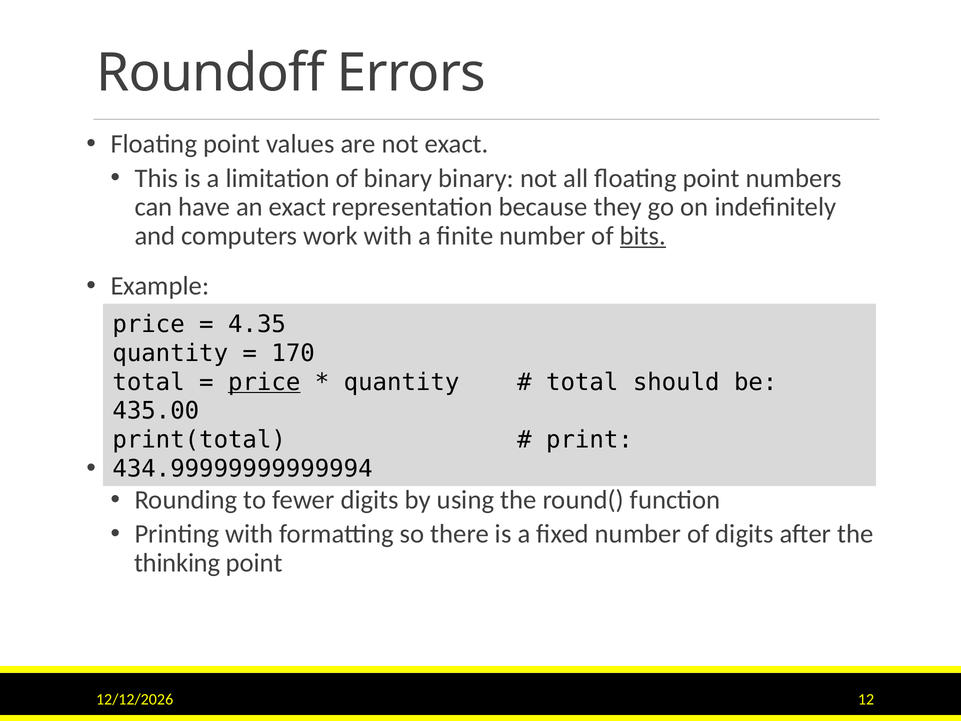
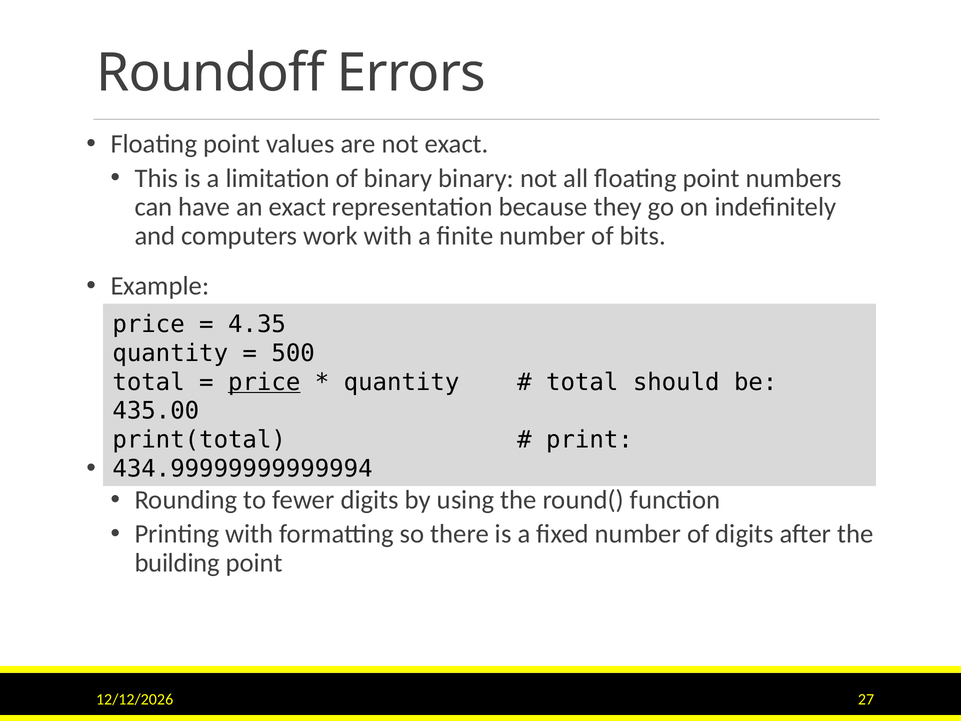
bits underline: present -> none (643, 236)
170: 170 -> 500 (293, 353)
thinking: thinking -> building (177, 563)
12: 12 -> 27 (866, 699)
